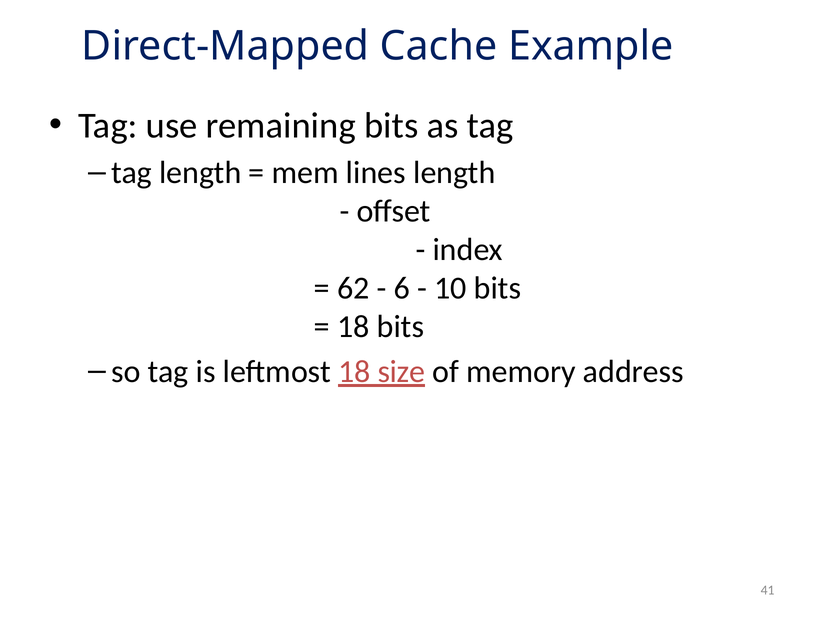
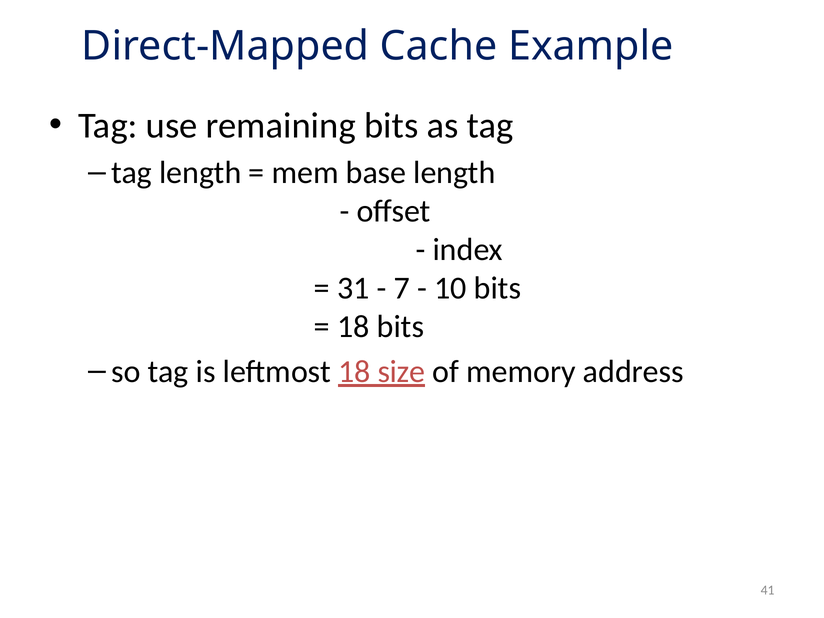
lines: lines -> base (376, 173)
62: 62 -> 31 (353, 288)
6: 6 -> 7 (402, 288)
